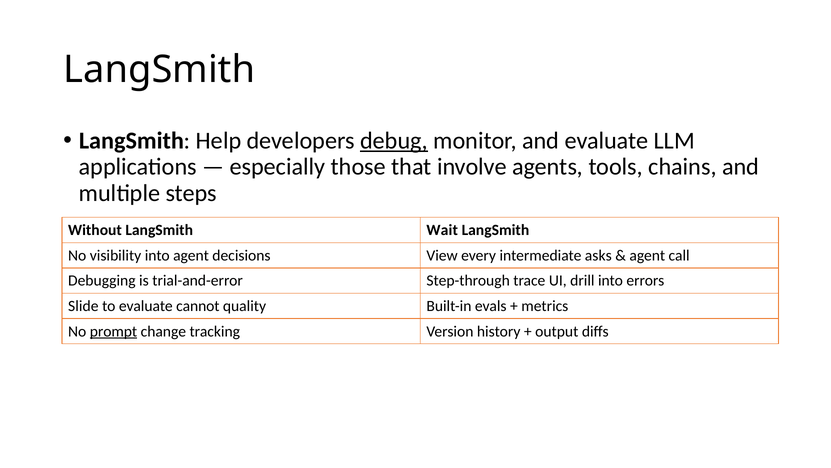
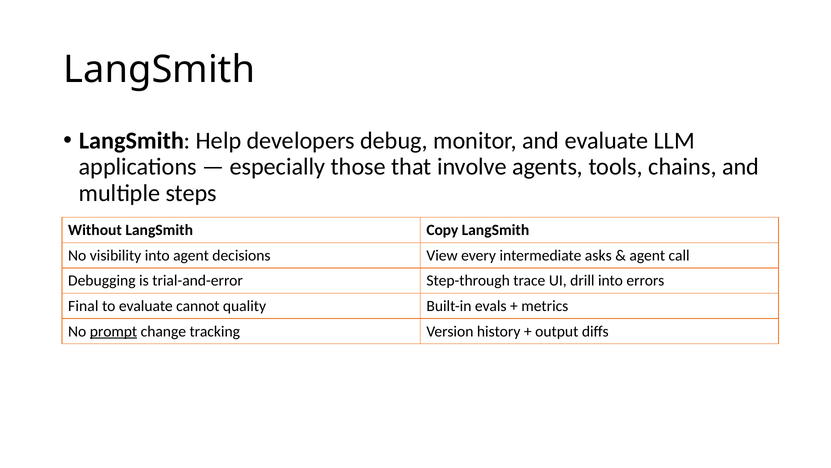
debug underline: present -> none (394, 140)
Wait: Wait -> Copy (442, 230)
Slide: Slide -> Final (83, 306)
